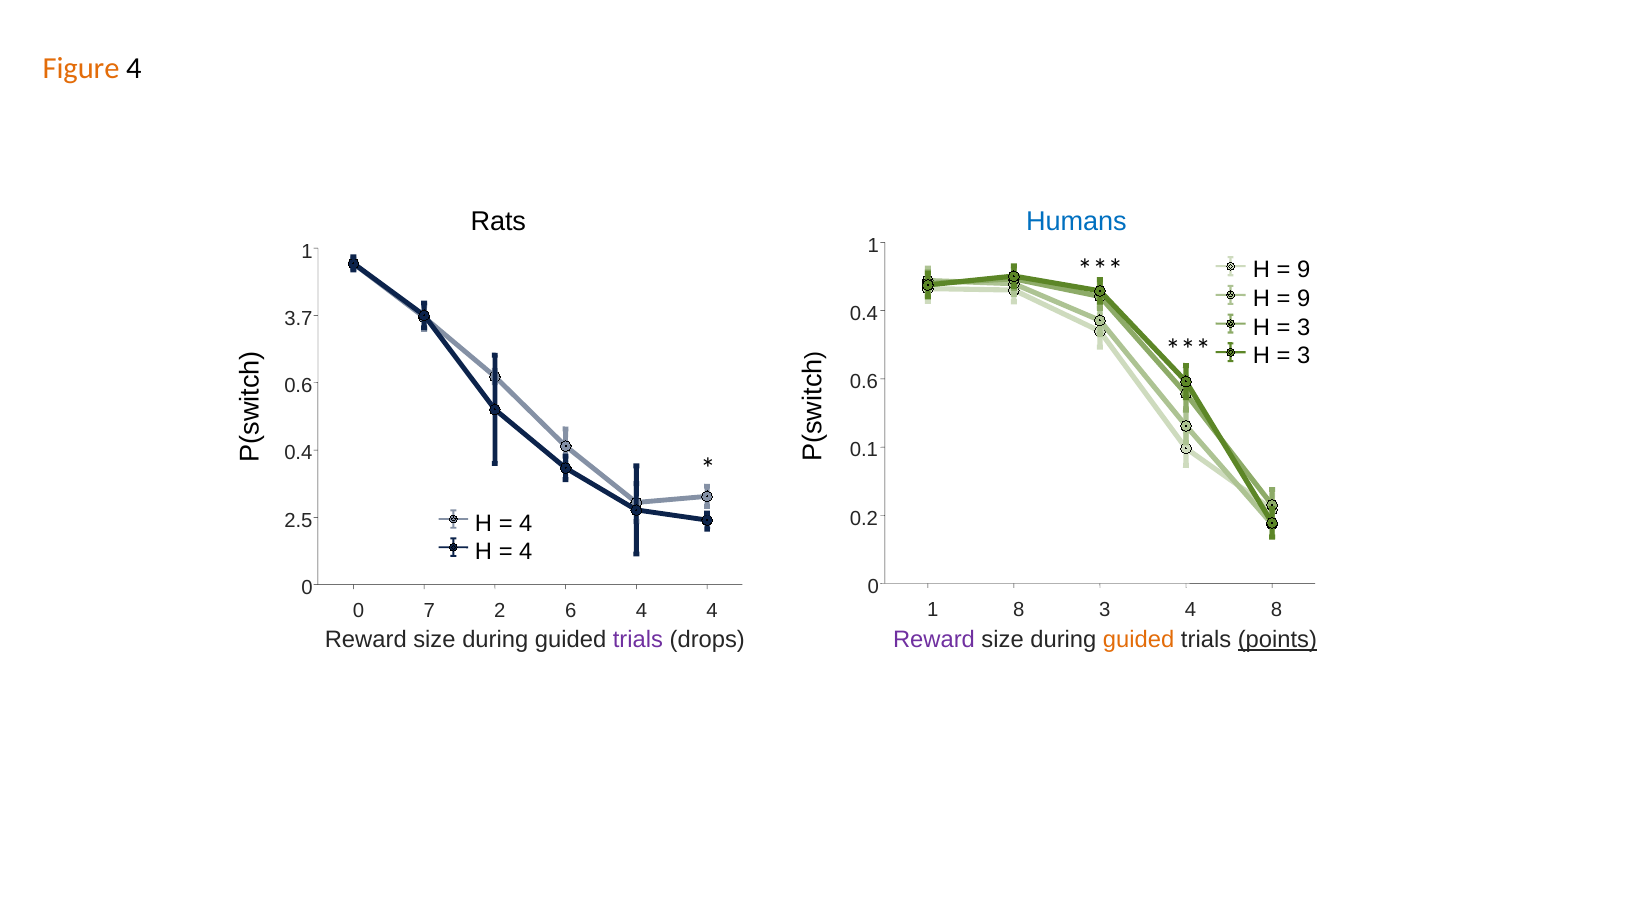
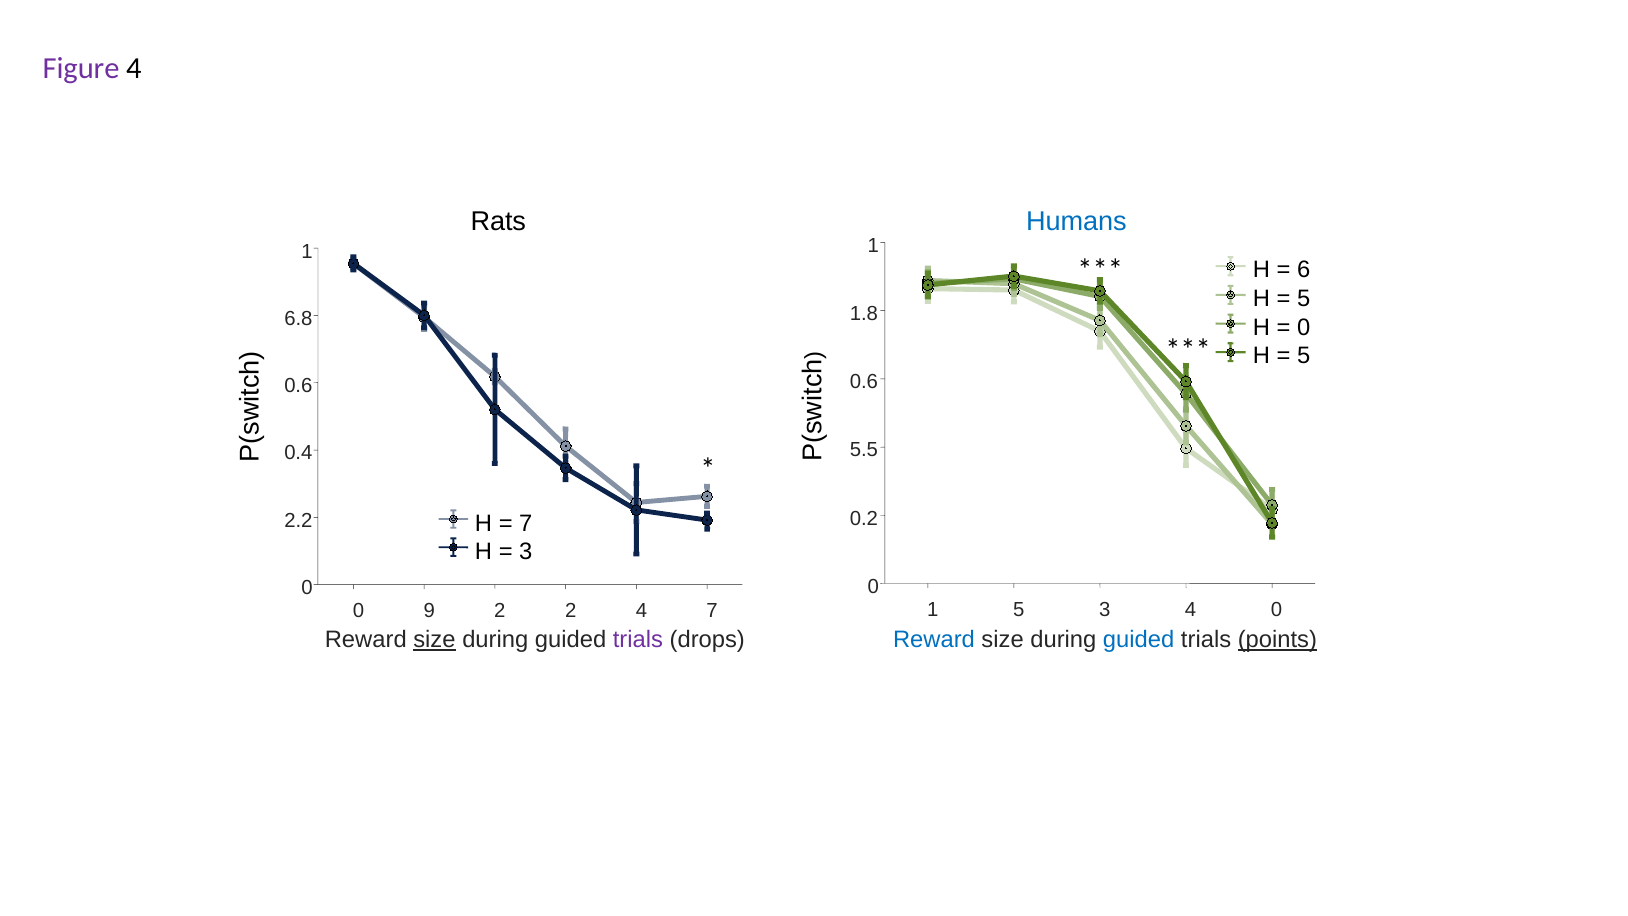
Figure colour: orange -> purple (81, 69)
9: 9 -> 6 (1304, 270)
9: 9 -> 5 (1304, 298)
0.4: 0.4 -> 1.8 (864, 313)
3.7: 3.7 -> 6.8 (298, 318)
3: 3 -> 0 (1304, 328)
3: 3 -> 5 (1304, 356)
0.1: 0.1 -> 5.5 (864, 450)
2.5: 2.5 -> 2.2 (298, 521)
4: 4 -> 7 (526, 523)
4: 4 -> 3 (526, 551)
1 8: 8 -> 5 (1019, 610)
4 8: 8 -> 0 (1277, 610)
7: 7 -> 9 (429, 611)
2 6: 6 -> 2 (571, 611)
4 4: 4 -> 7 (712, 611)
size underline: none -> present (434, 640)
Reward colour: purple -> blue (934, 640)
guided colour: orange -> blue (1139, 640)
